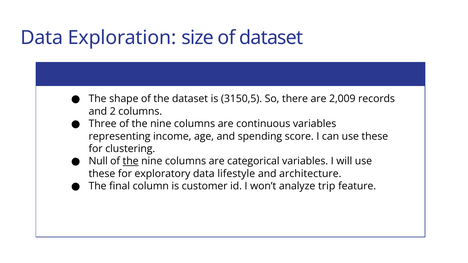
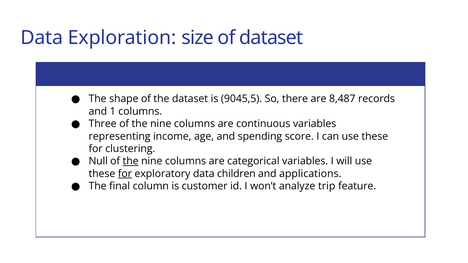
3150,5: 3150,5 -> 9045,5 (242, 99)
2,009: 2,009 -> 8,487 (342, 99)
2: 2 -> 1 (113, 111)
for underline: none -> present (125, 174)
lifestyle: lifestyle -> children (236, 174)
architecture: architecture -> applications (310, 174)
